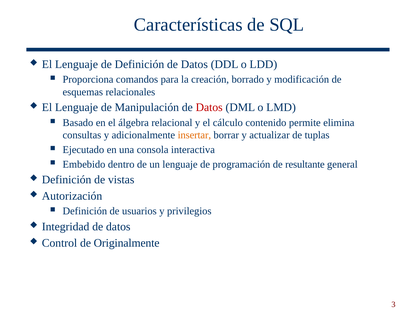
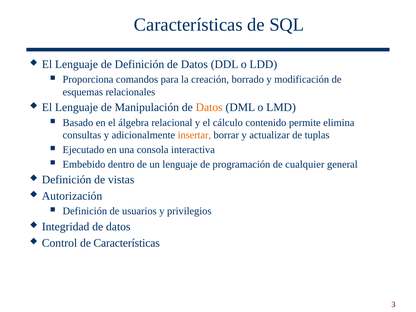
Datos colour: red -> orange (209, 108)
resultante: resultante -> cualquier (305, 164)
de Originalmente: Originalmente -> Características (127, 243)
